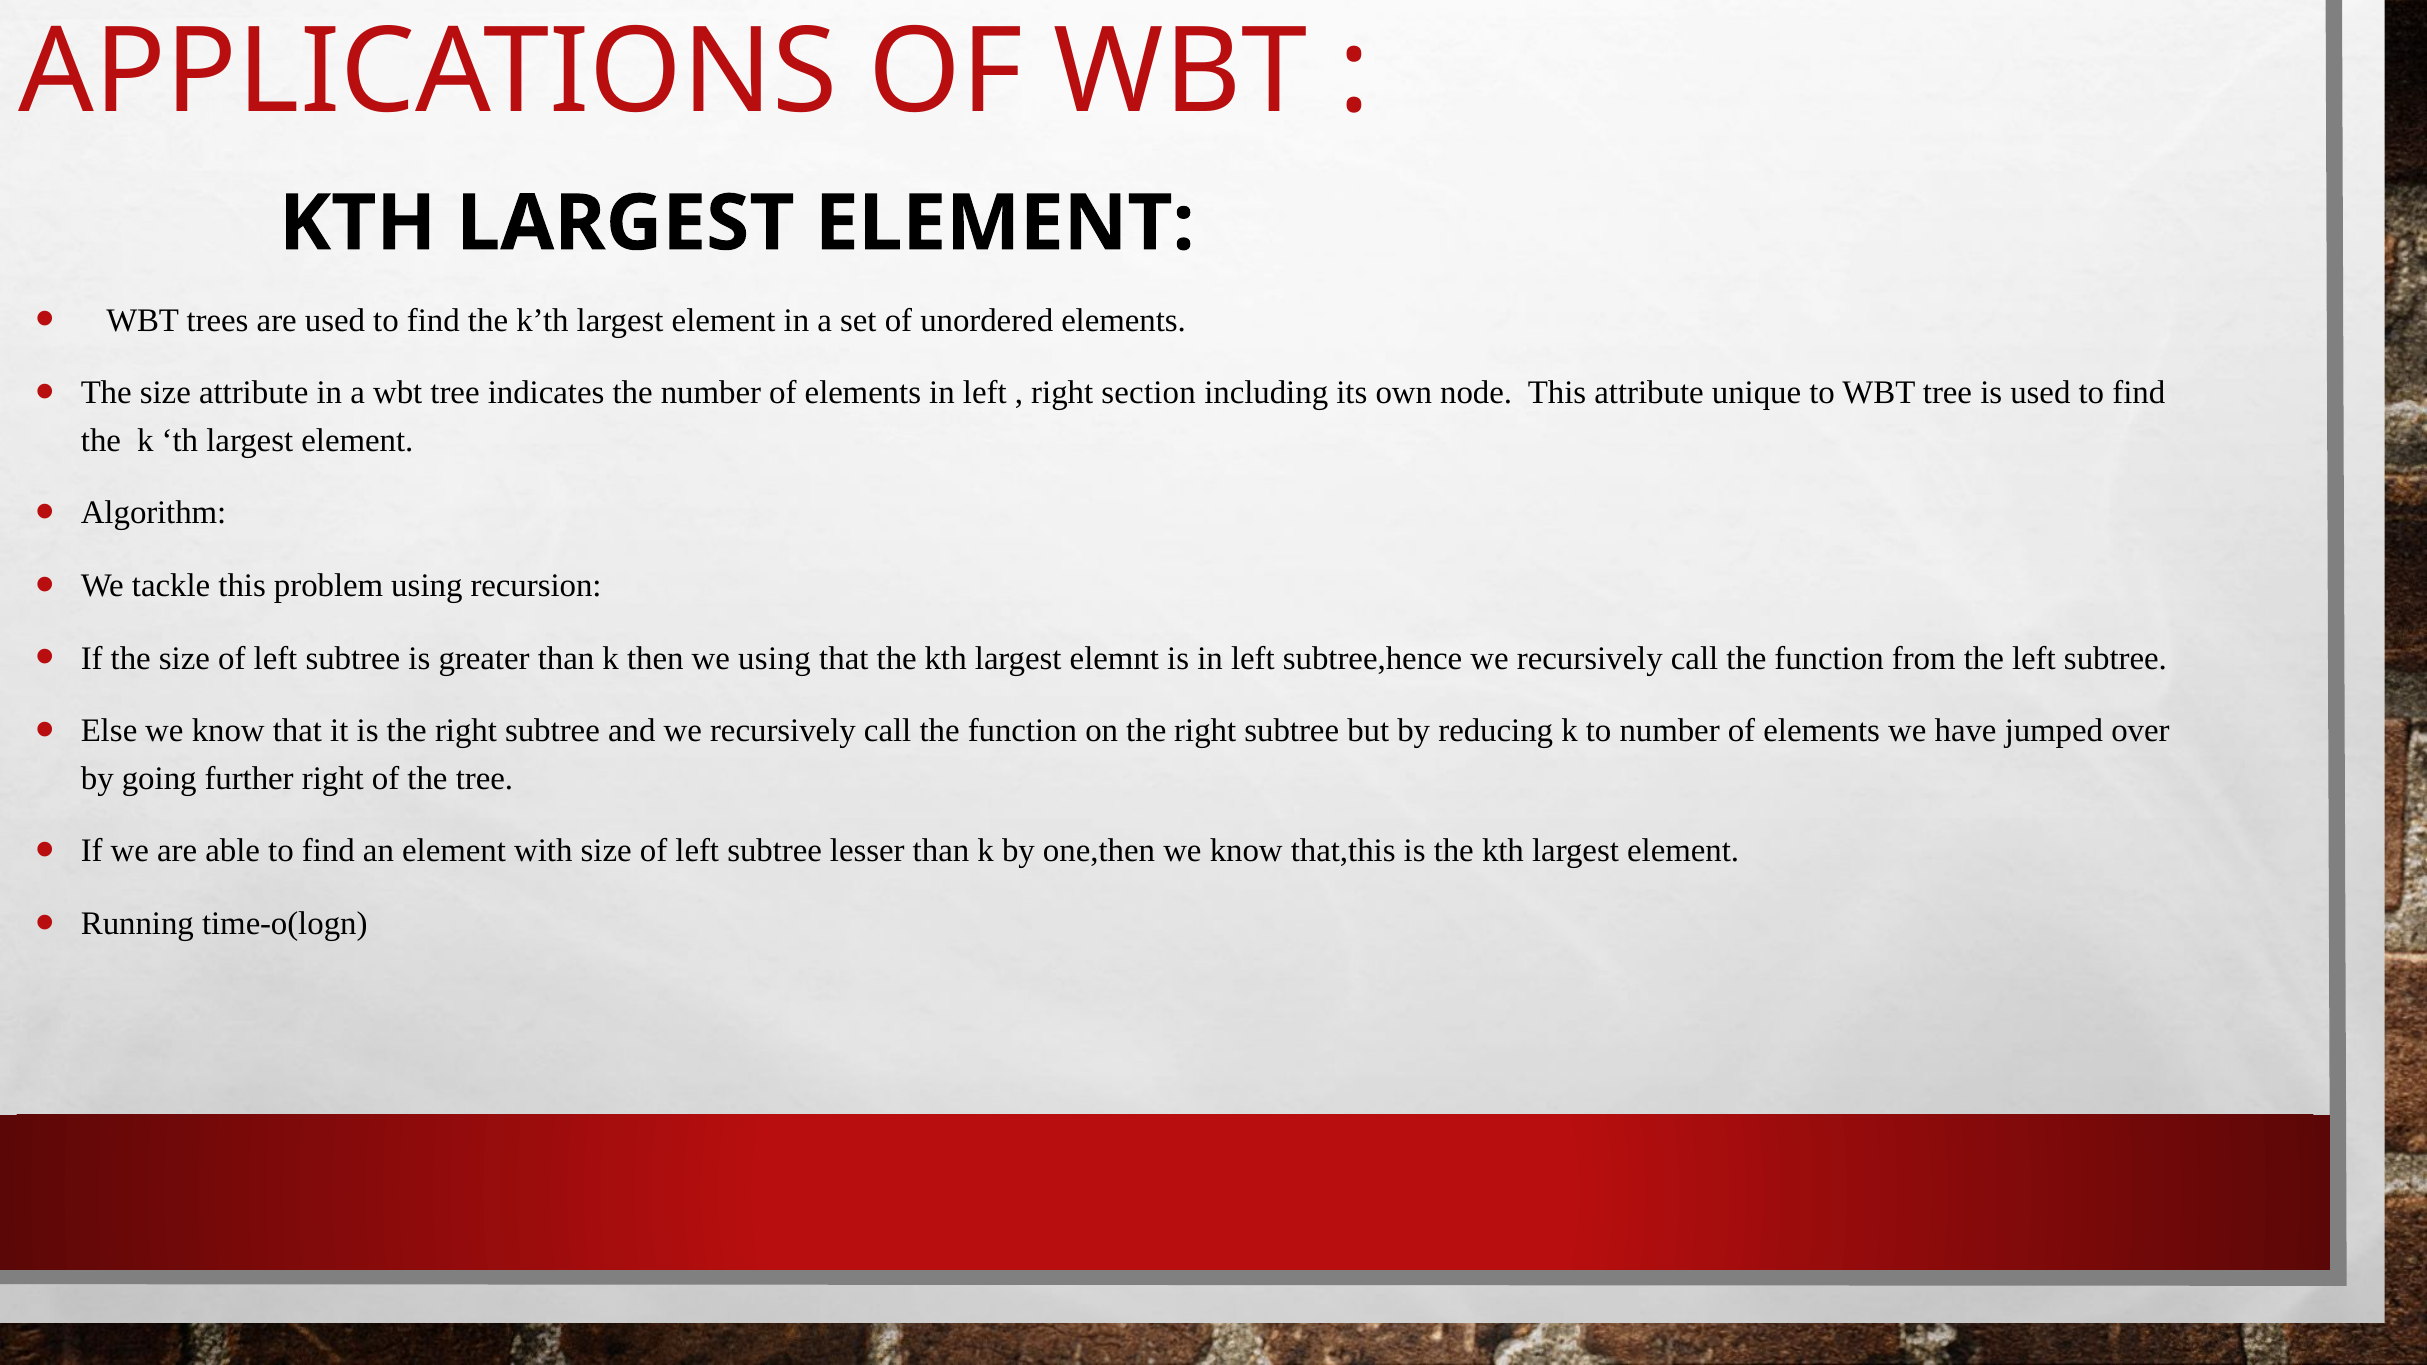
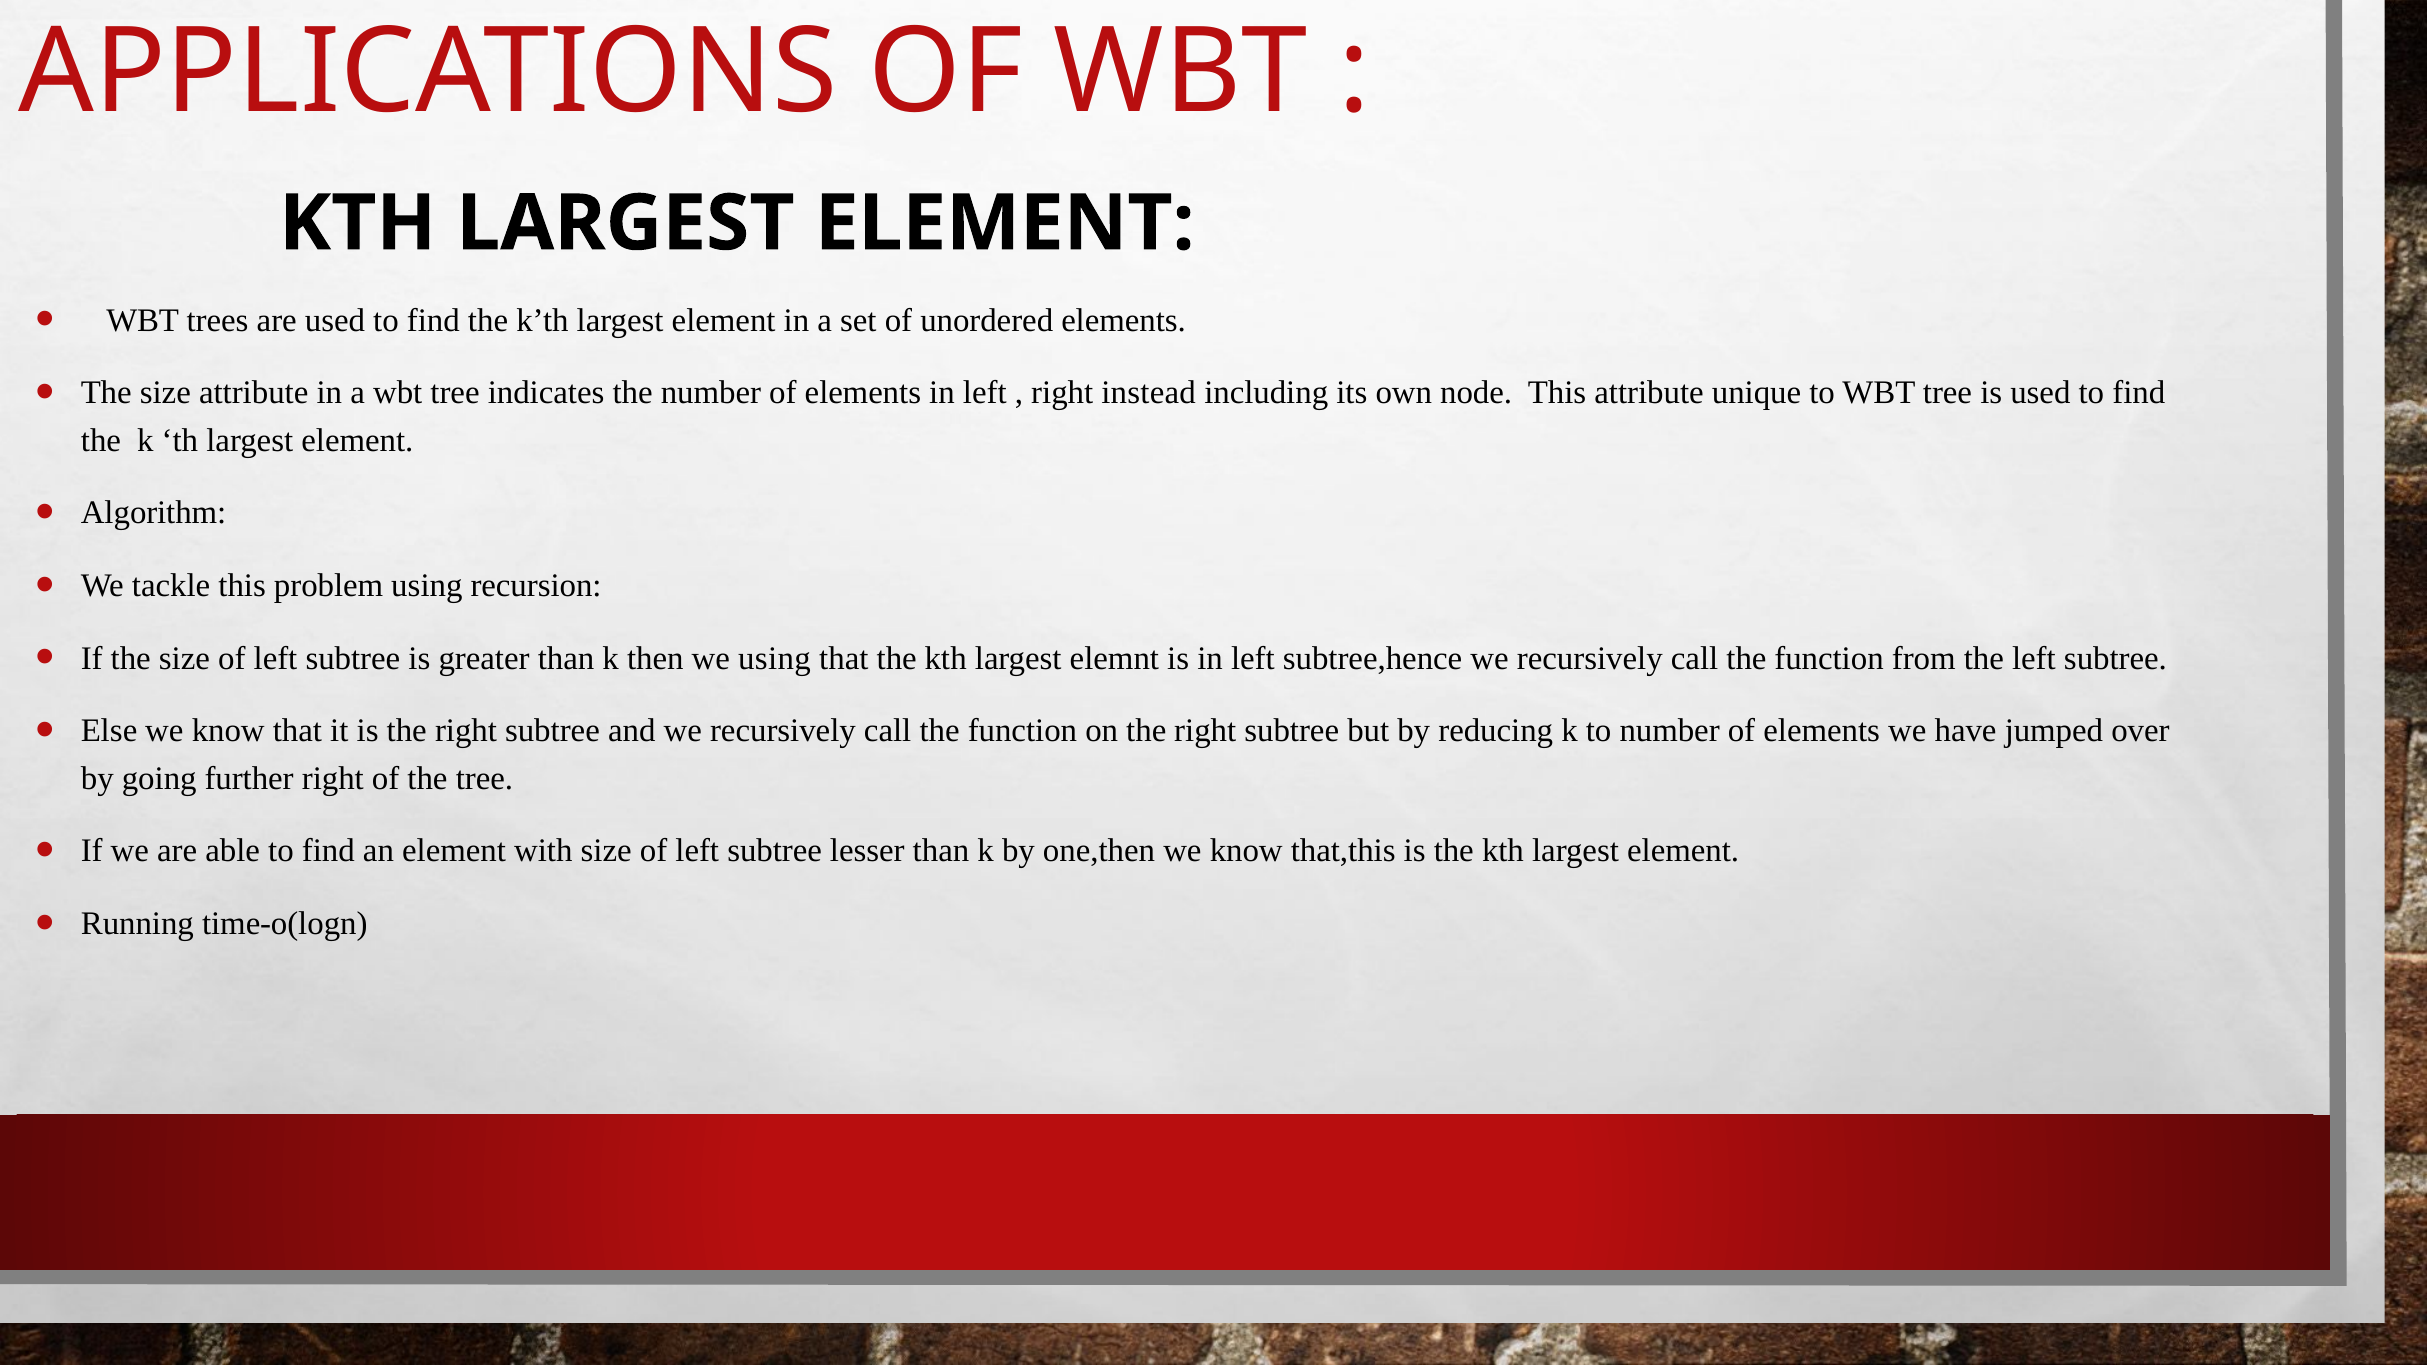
section: section -> instead (1149, 393)
